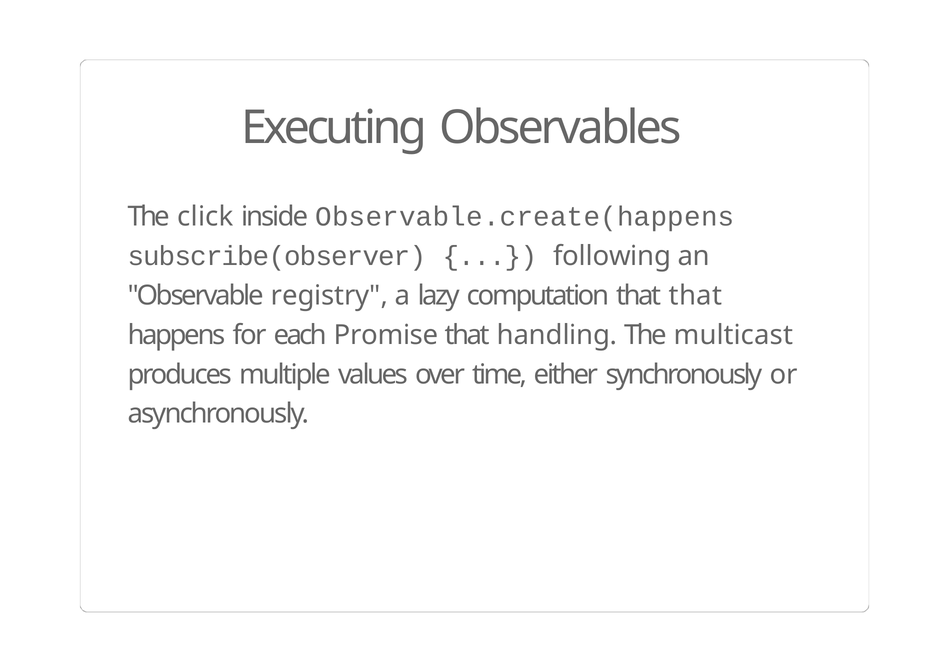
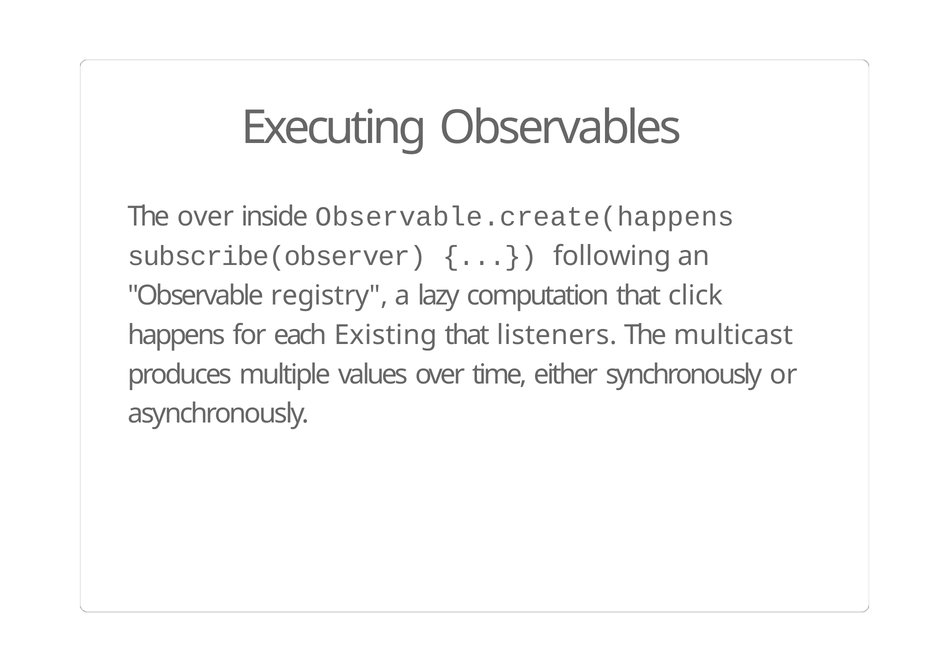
The click: click -> over (206, 217)
that that: that -> click (696, 295)
Promise: Promise -> Existing (386, 335)
handling: handling -> listeners (557, 335)
